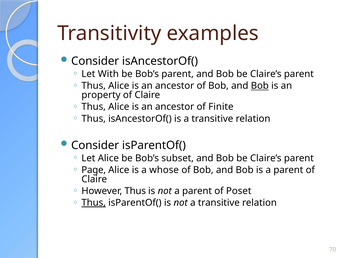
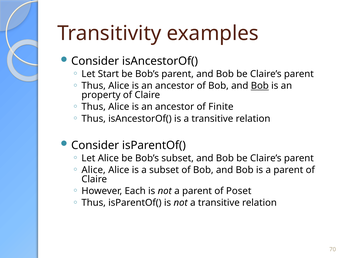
With: With -> Start (108, 74)
Page: Page -> Alice (94, 170)
a whose: whose -> subset (164, 170)
However Thus: Thus -> Each (135, 191)
Thus underline: present -> none (94, 203)
